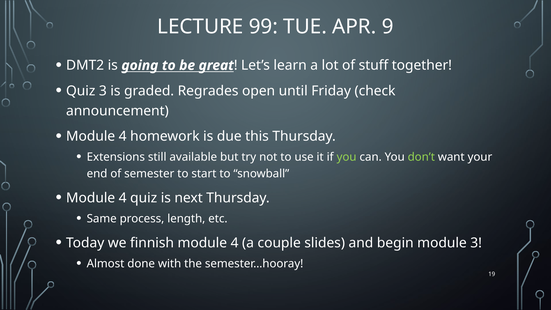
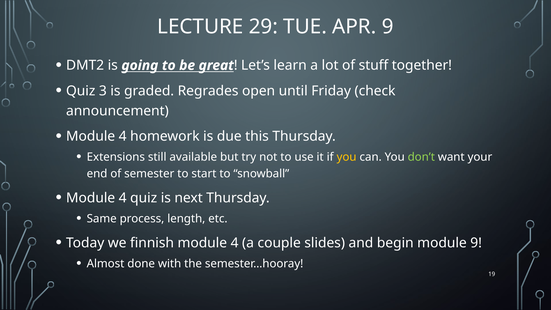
99: 99 -> 29 (263, 27)
you colour: light green -> yellow (347, 157)
module 3: 3 -> 9 (476, 243)
